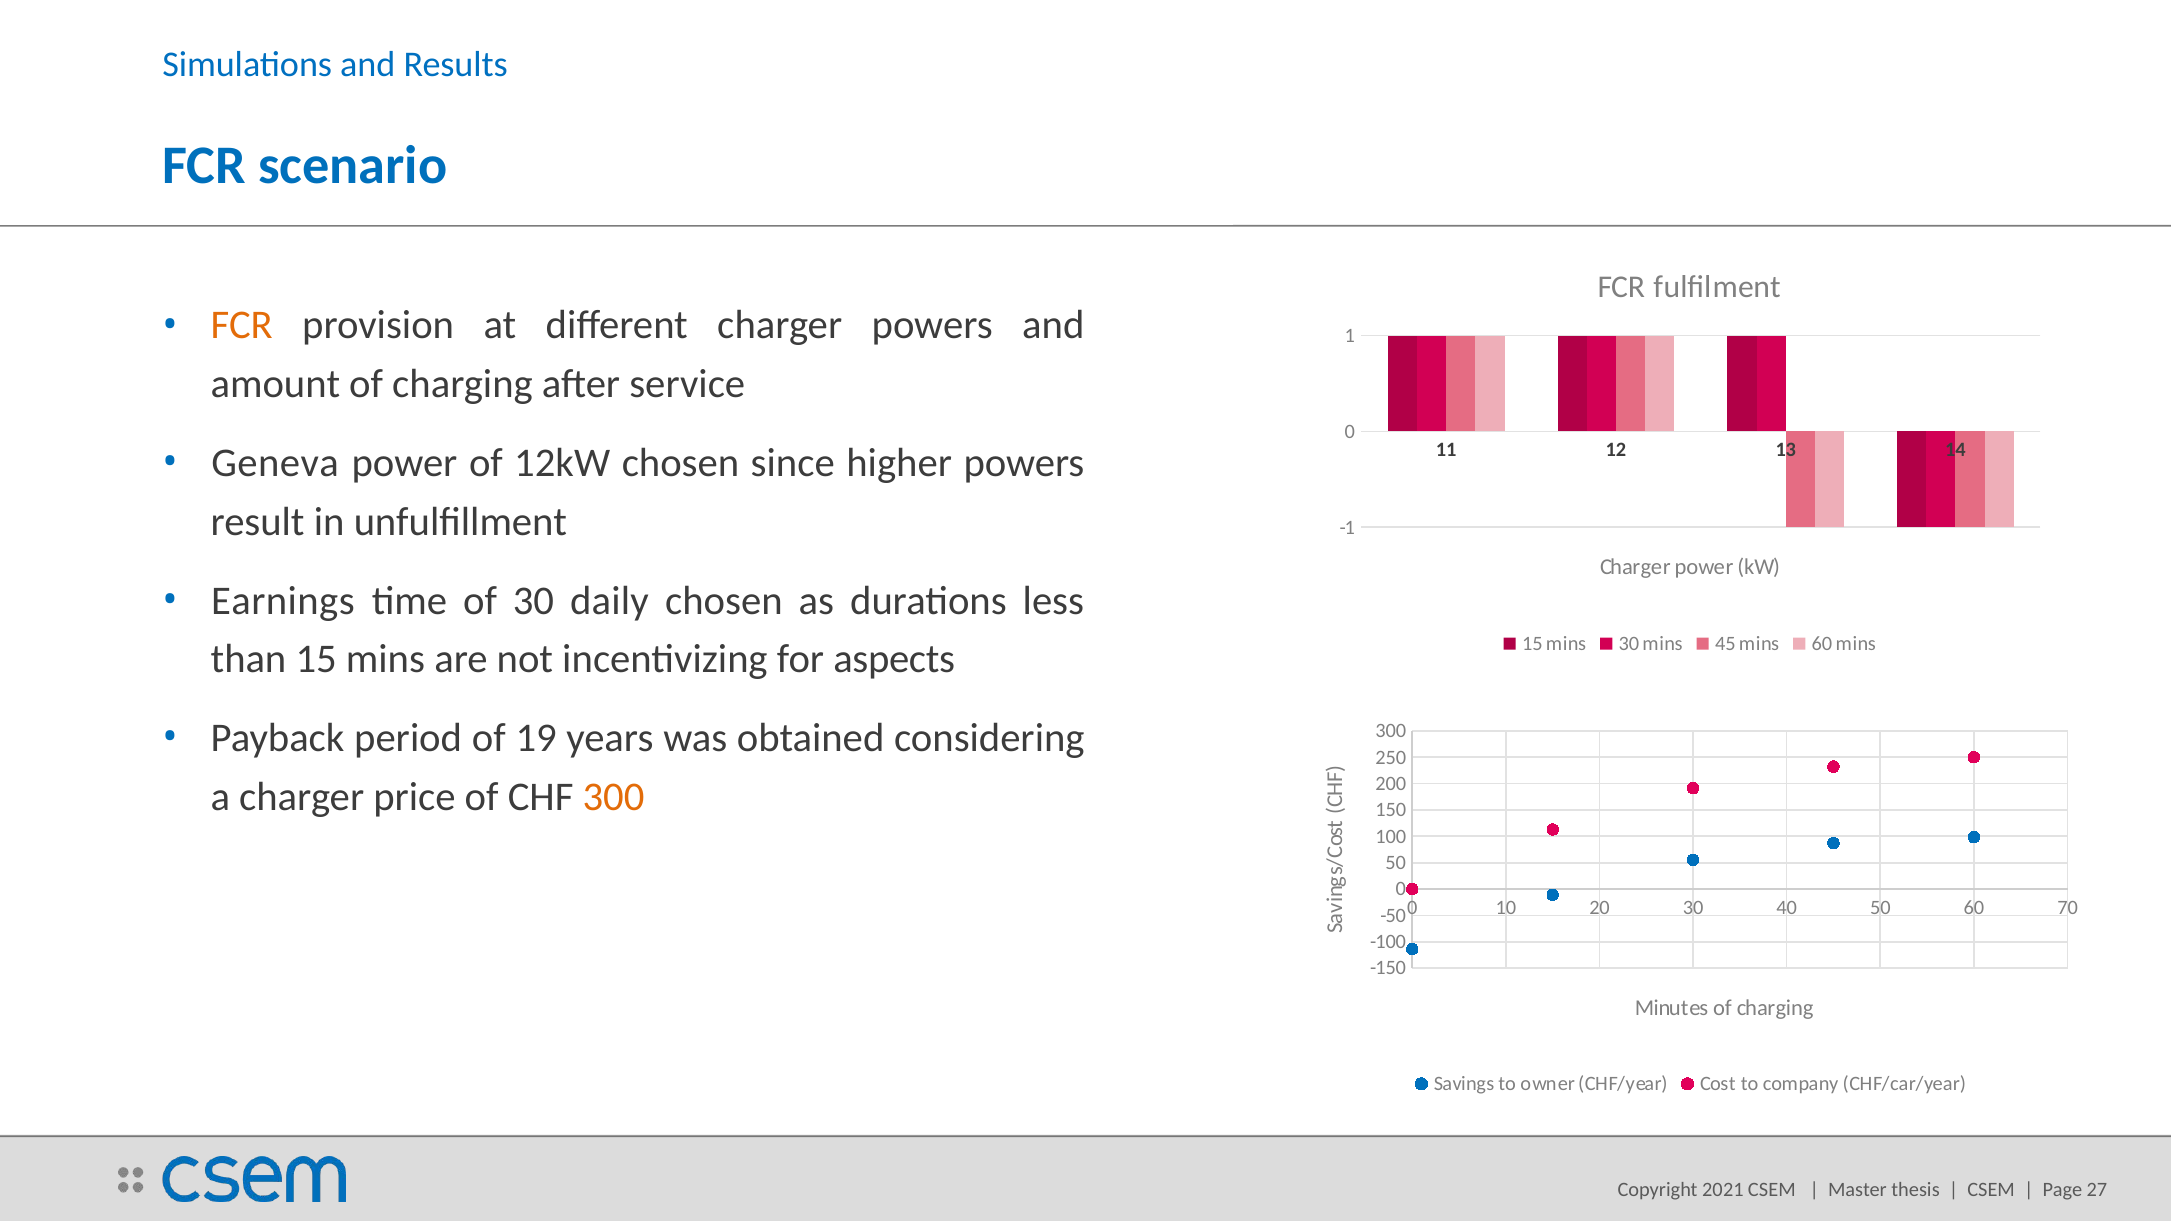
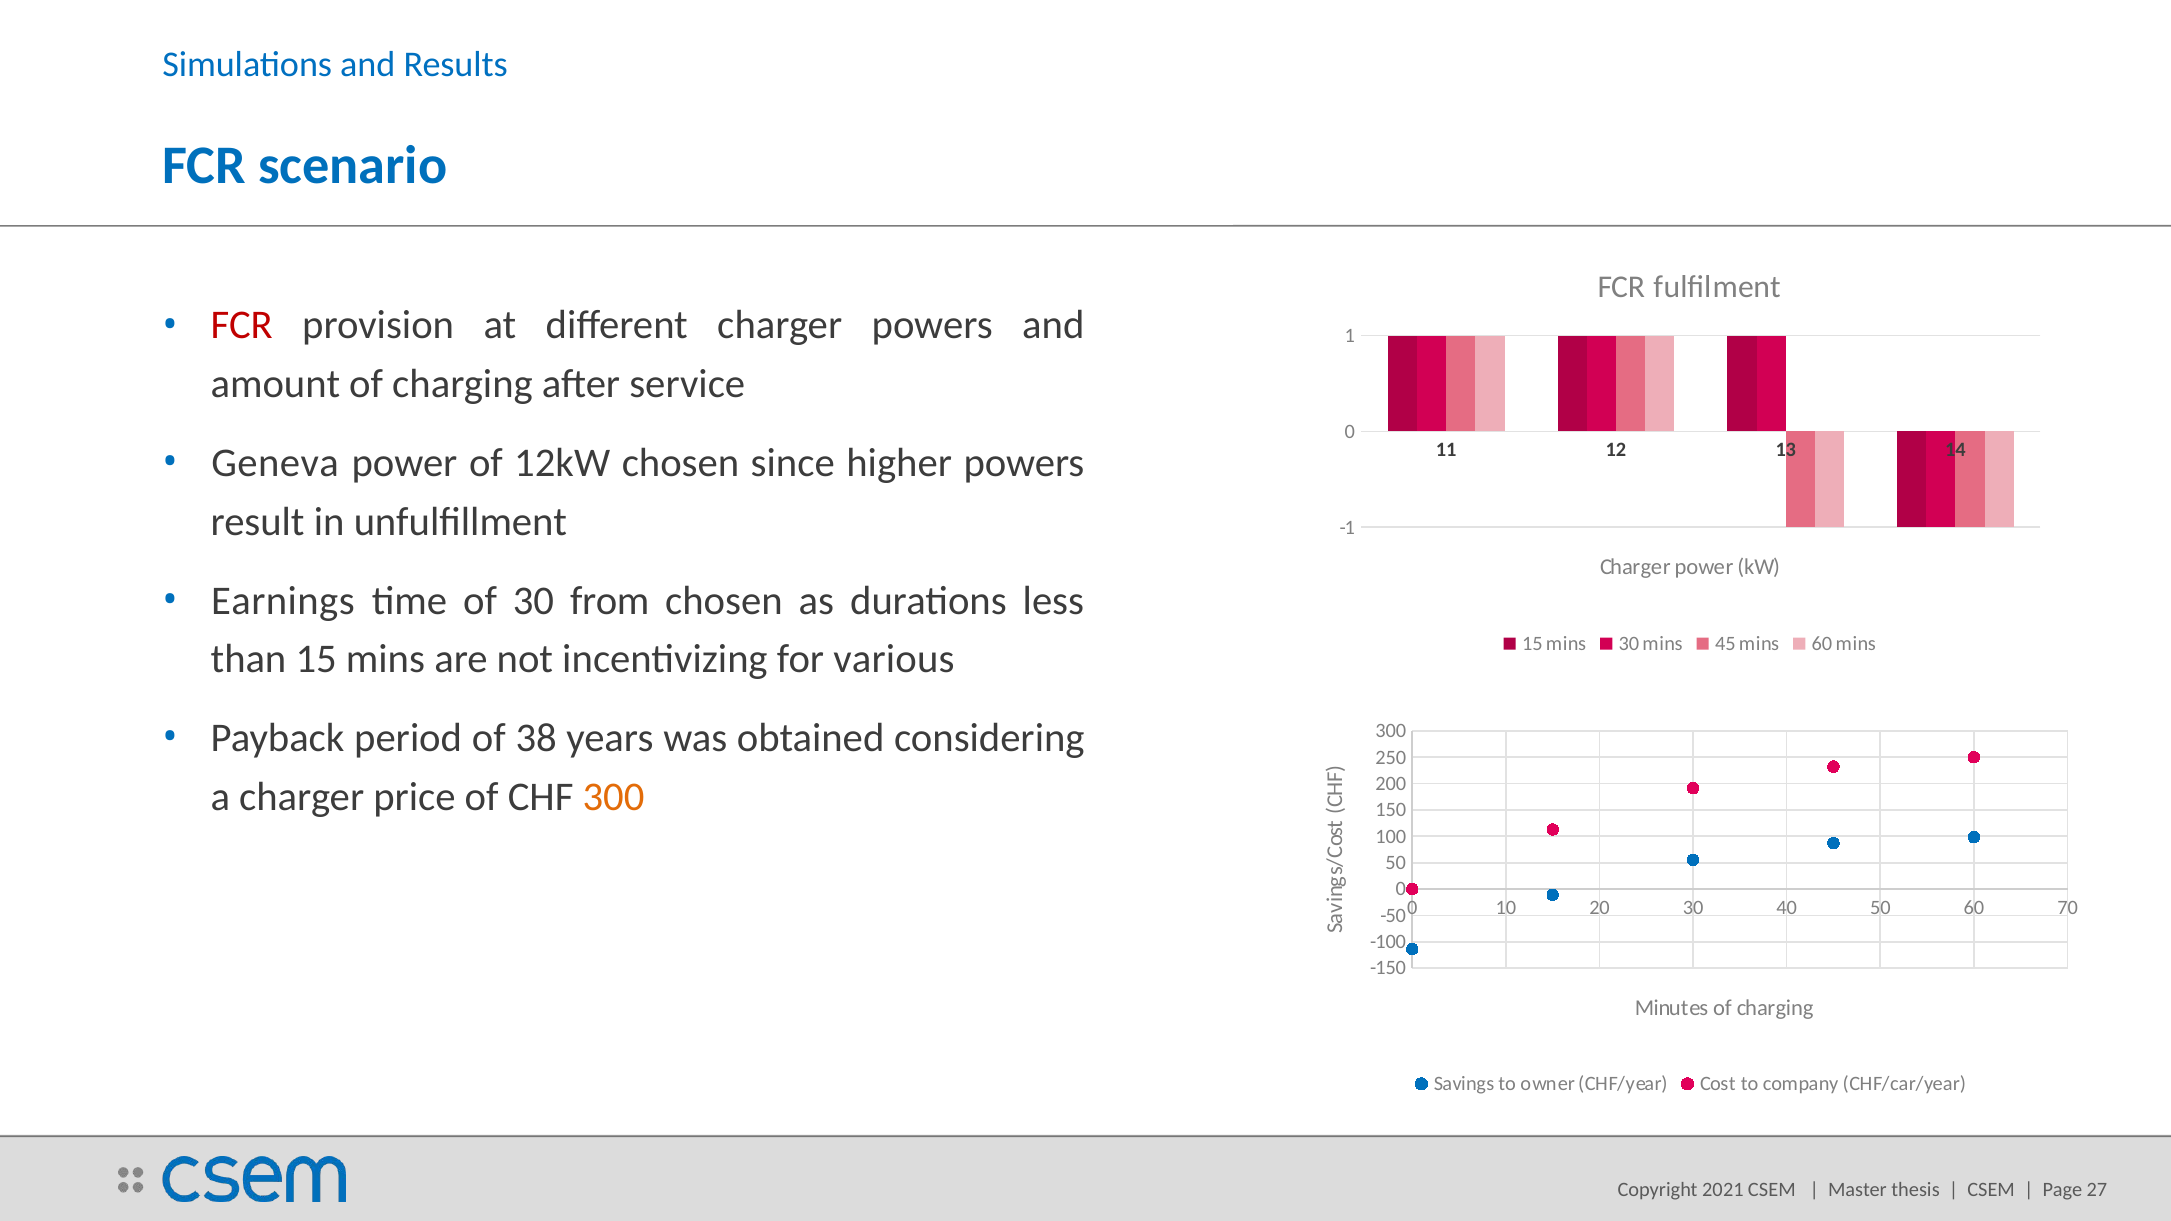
FCR colour: orange -> red (242, 326)
daily: daily -> from (610, 601)
aspects: aspects -> various (894, 659)
19: 19 -> 38 (536, 738)
